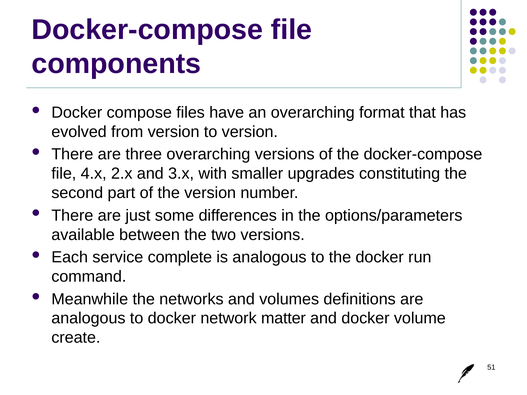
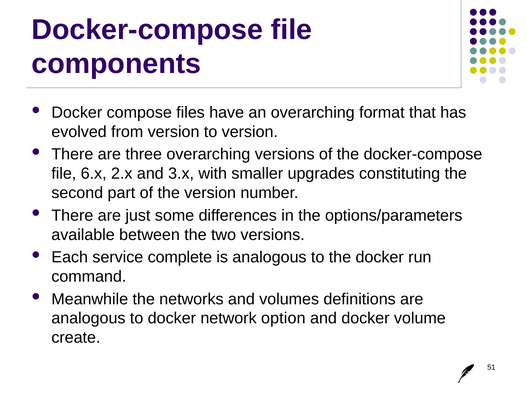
4.x: 4.x -> 6.x (94, 174)
matter: matter -> option (283, 319)
